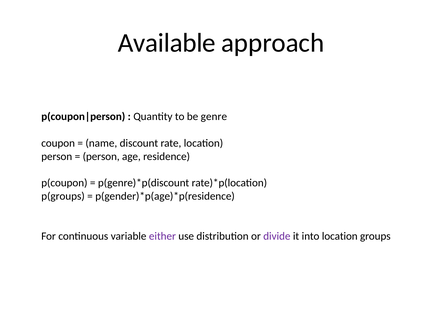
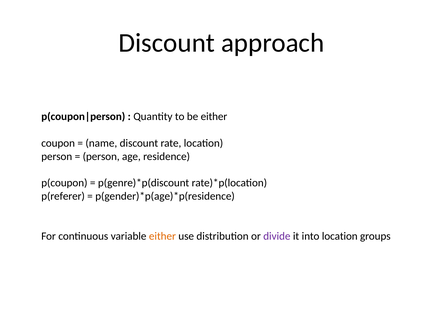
Available: Available -> Discount (167, 43)
be genre: genre -> either (214, 117)
p(groups: p(groups -> p(referer (63, 196)
either colour: purple -> orange (162, 236)
